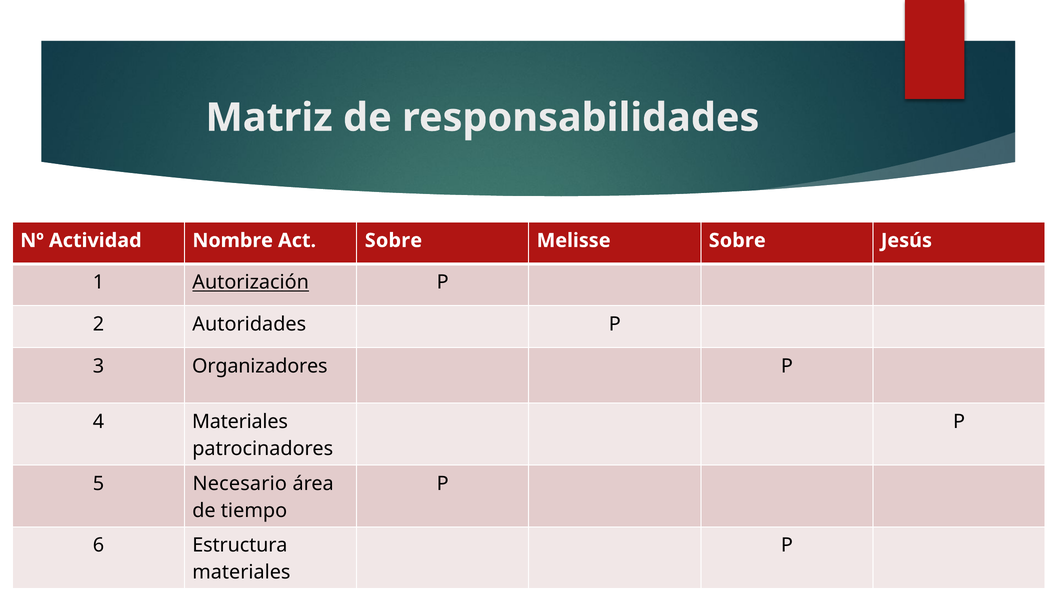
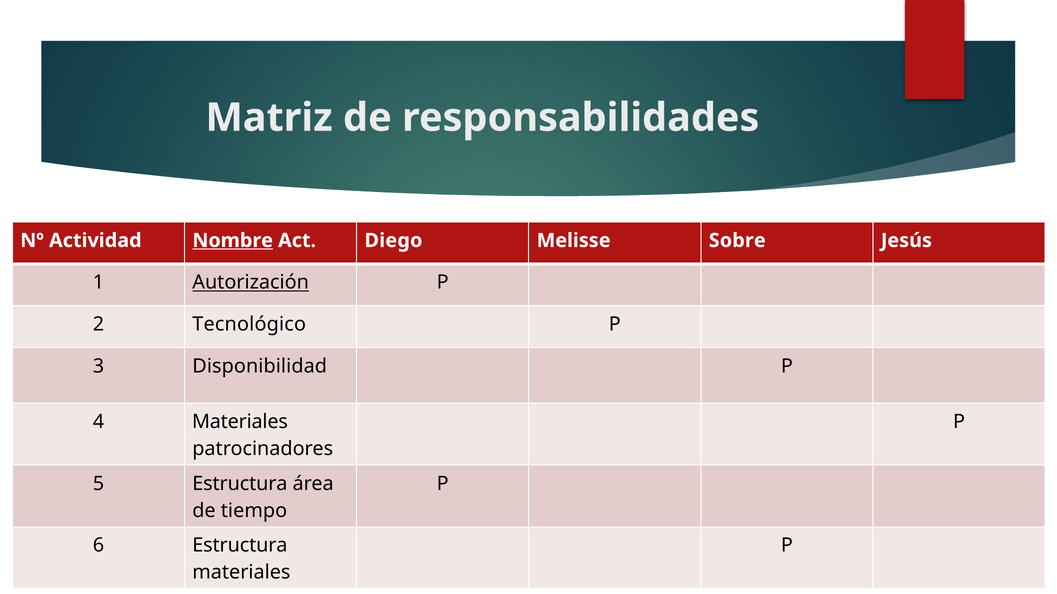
Nombre underline: none -> present (233, 241)
Act Sobre: Sobre -> Diego (393, 241)
Autoridades: Autoridades -> Tecnológico (249, 325)
Organizadores: Organizadores -> Disponibilidad (260, 366)
5 Necesario: Necesario -> Estructura (240, 484)
